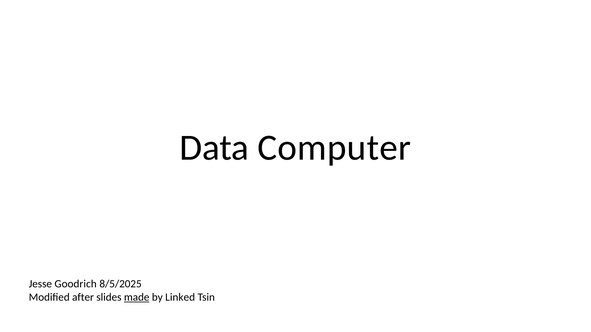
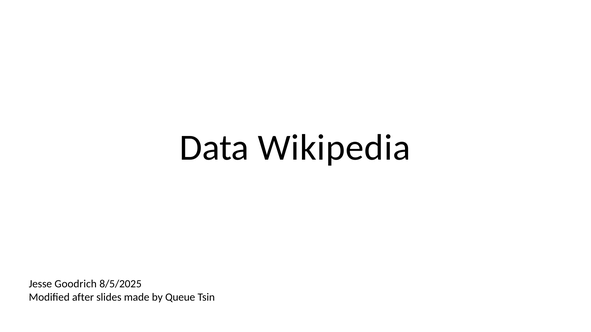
Computer: Computer -> Wikipedia (334, 148)
made underline: present -> none (137, 298)
Linked: Linked -> Queue (180, 298)
